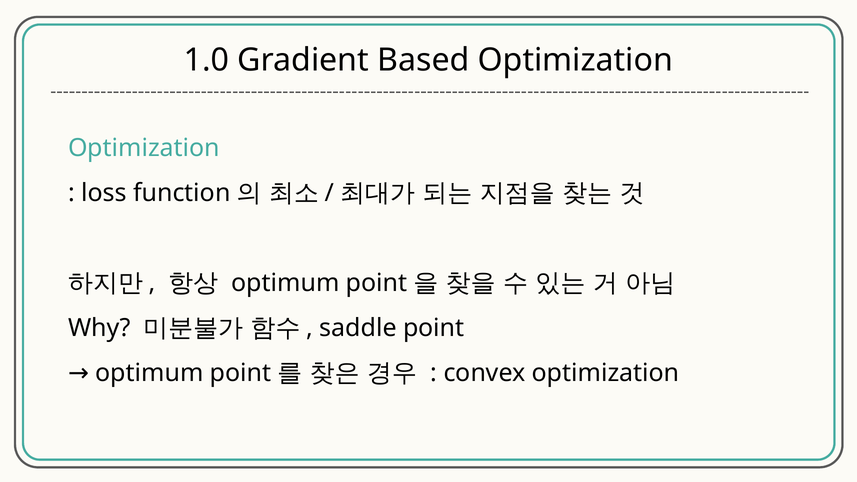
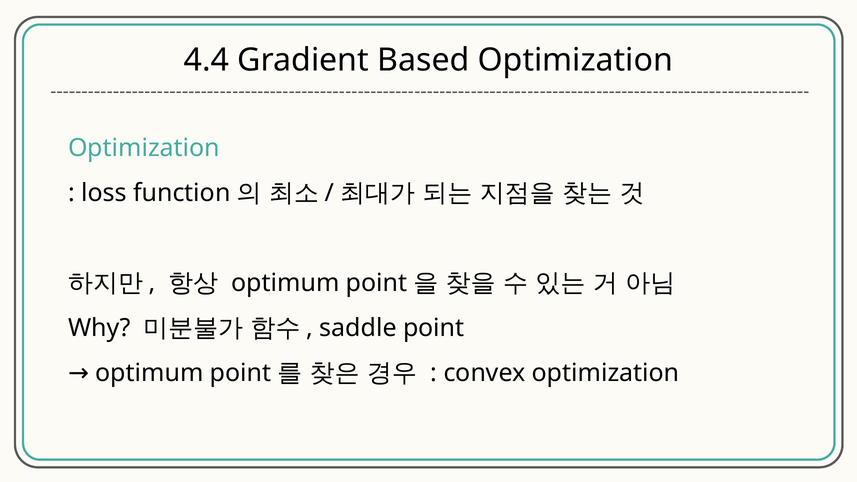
1.0: 1.0 -> 4.4 (206, 60)
